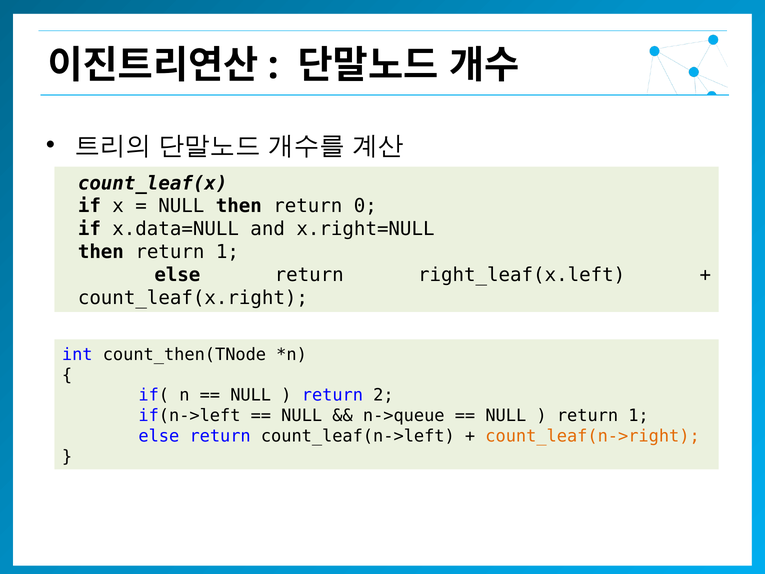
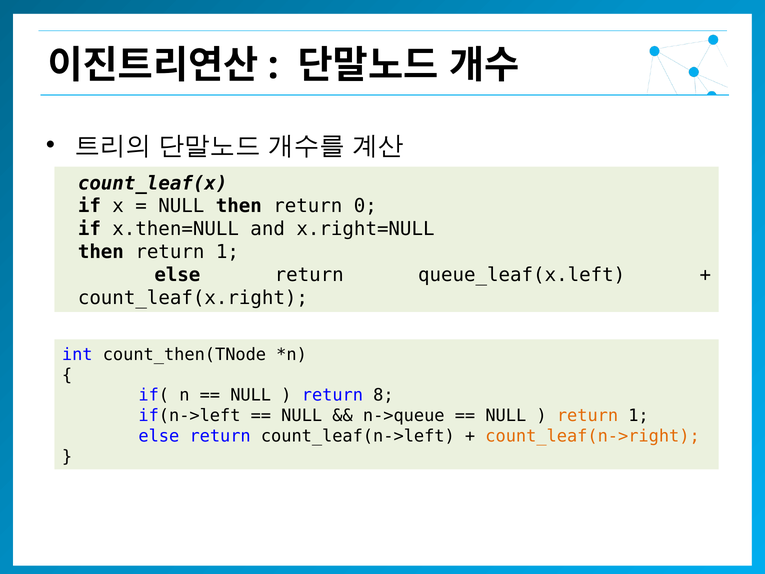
x.data=NULL: x.data=NULL -> x.then=NULL (176, 229)
right_leaf(x.left: right_leaf(x.left -> queue_leaf(x.left (522, 275)
2: 2 -> 8 (383, 395)
return colour: black -> orange (588, 416)
